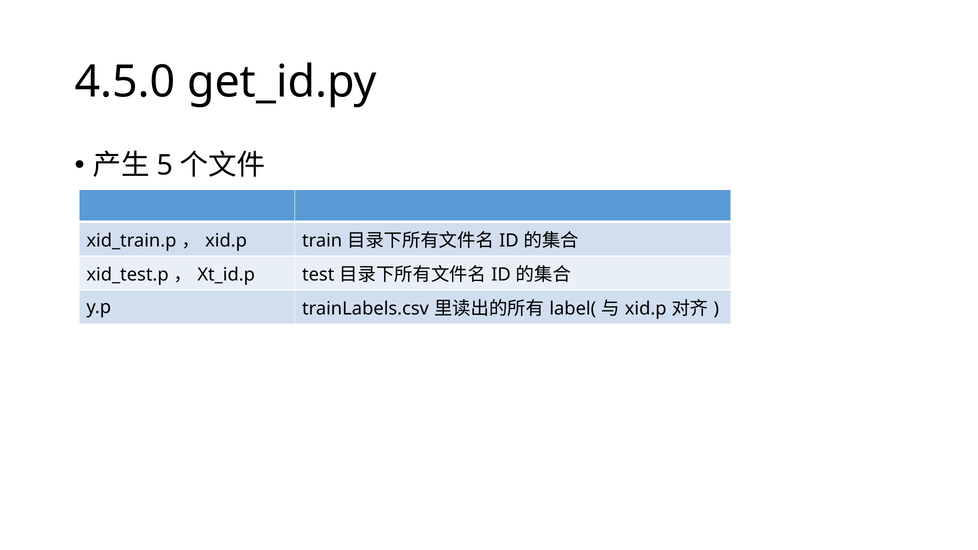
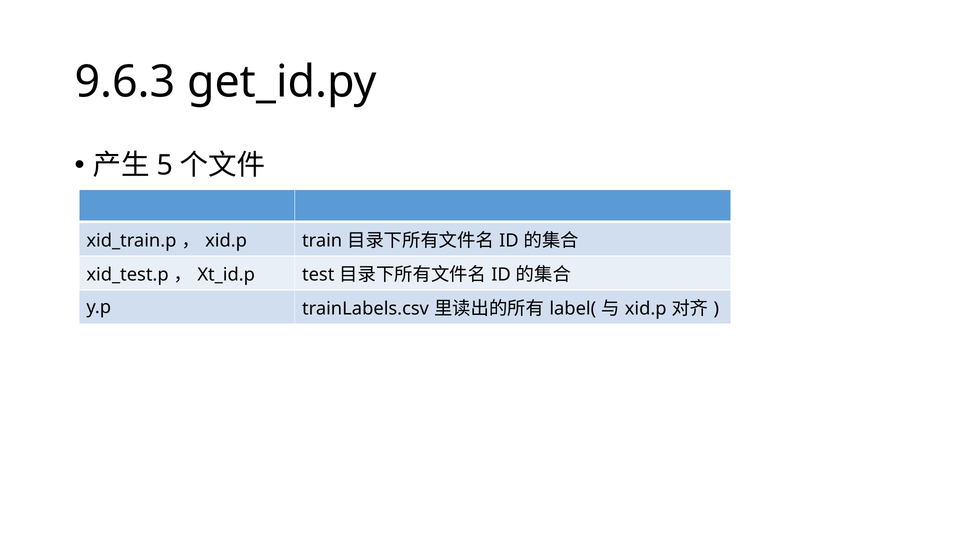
4.5.0: 4.5.0 -> 9.6.3 (125, 82)
